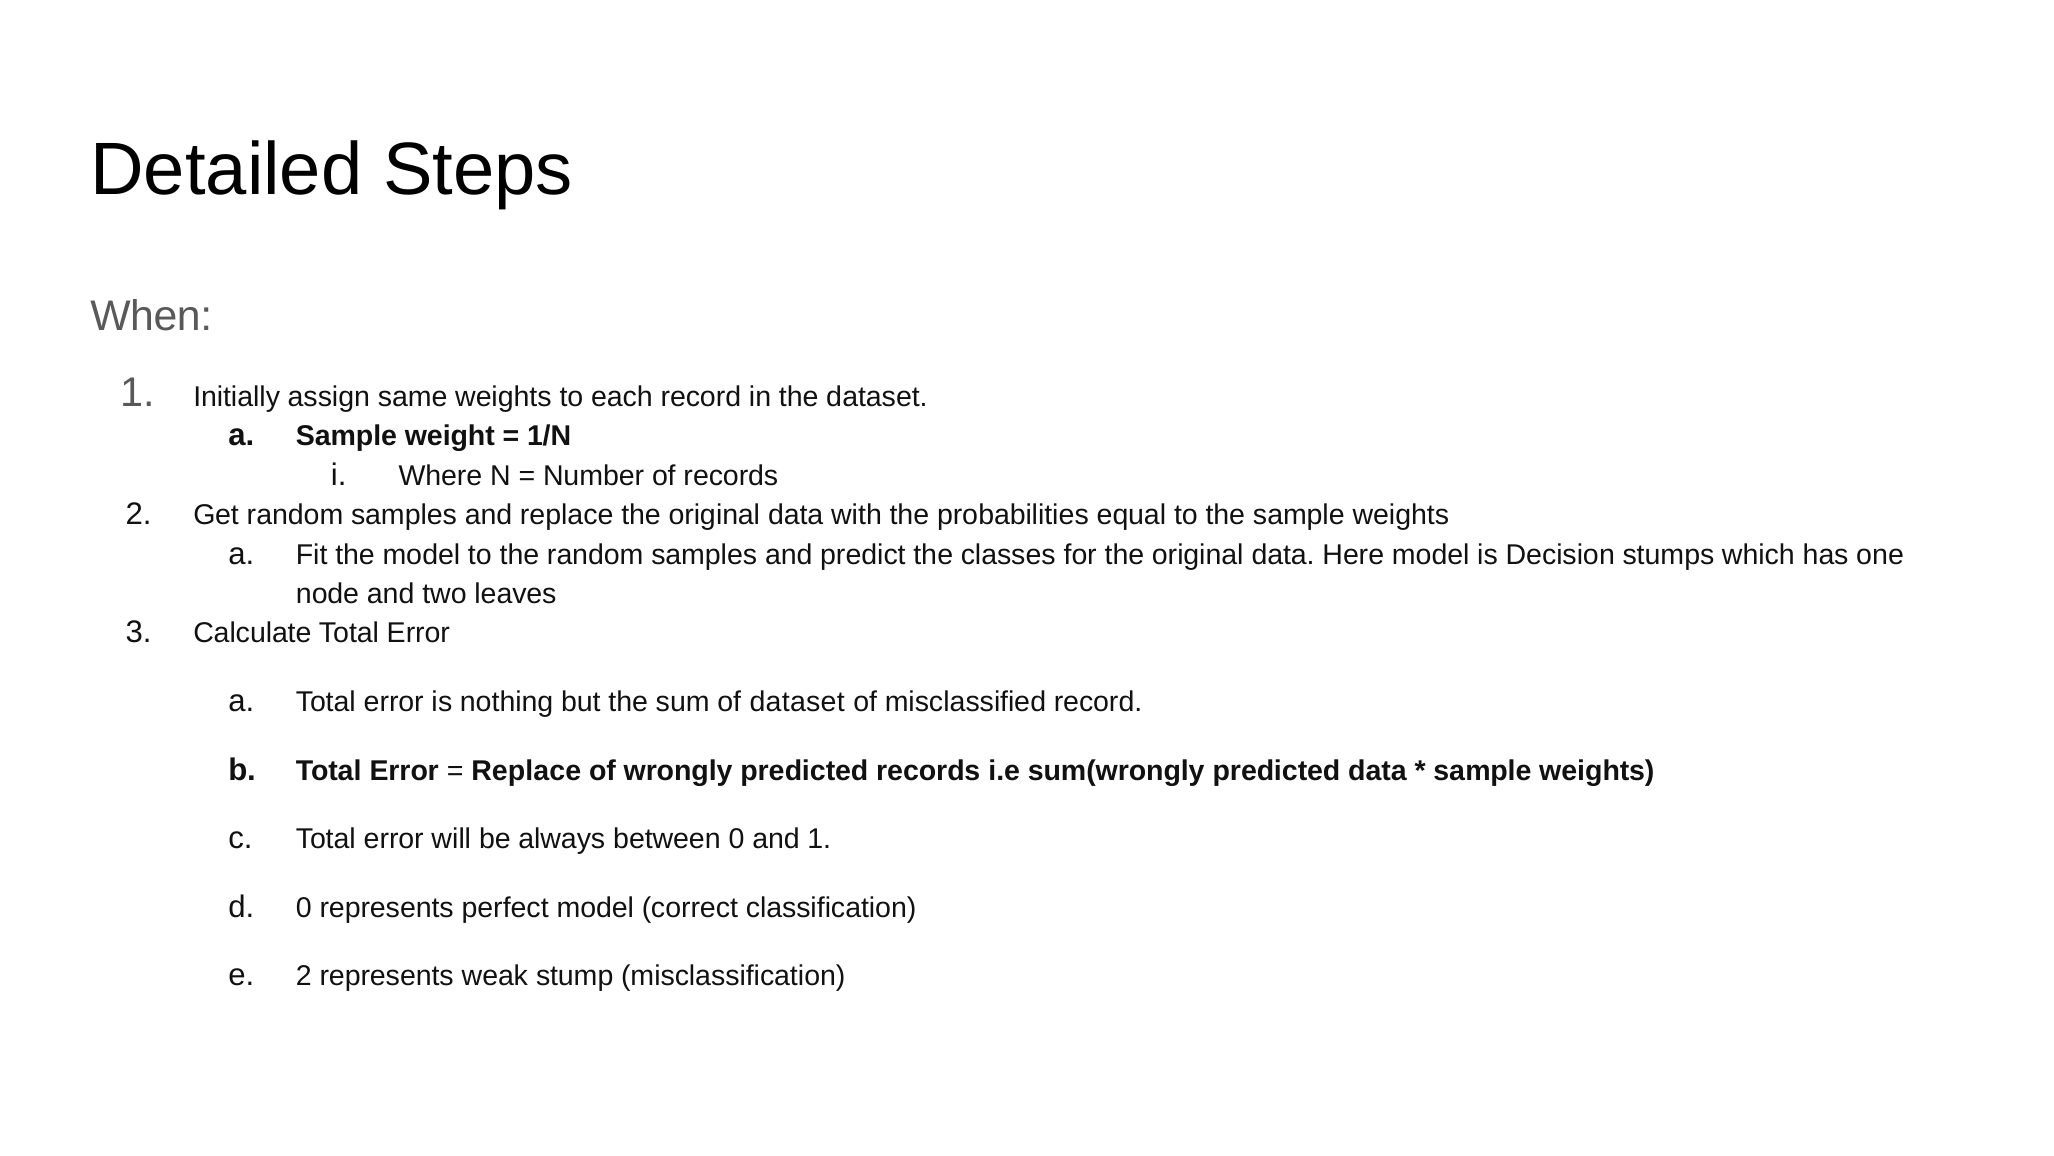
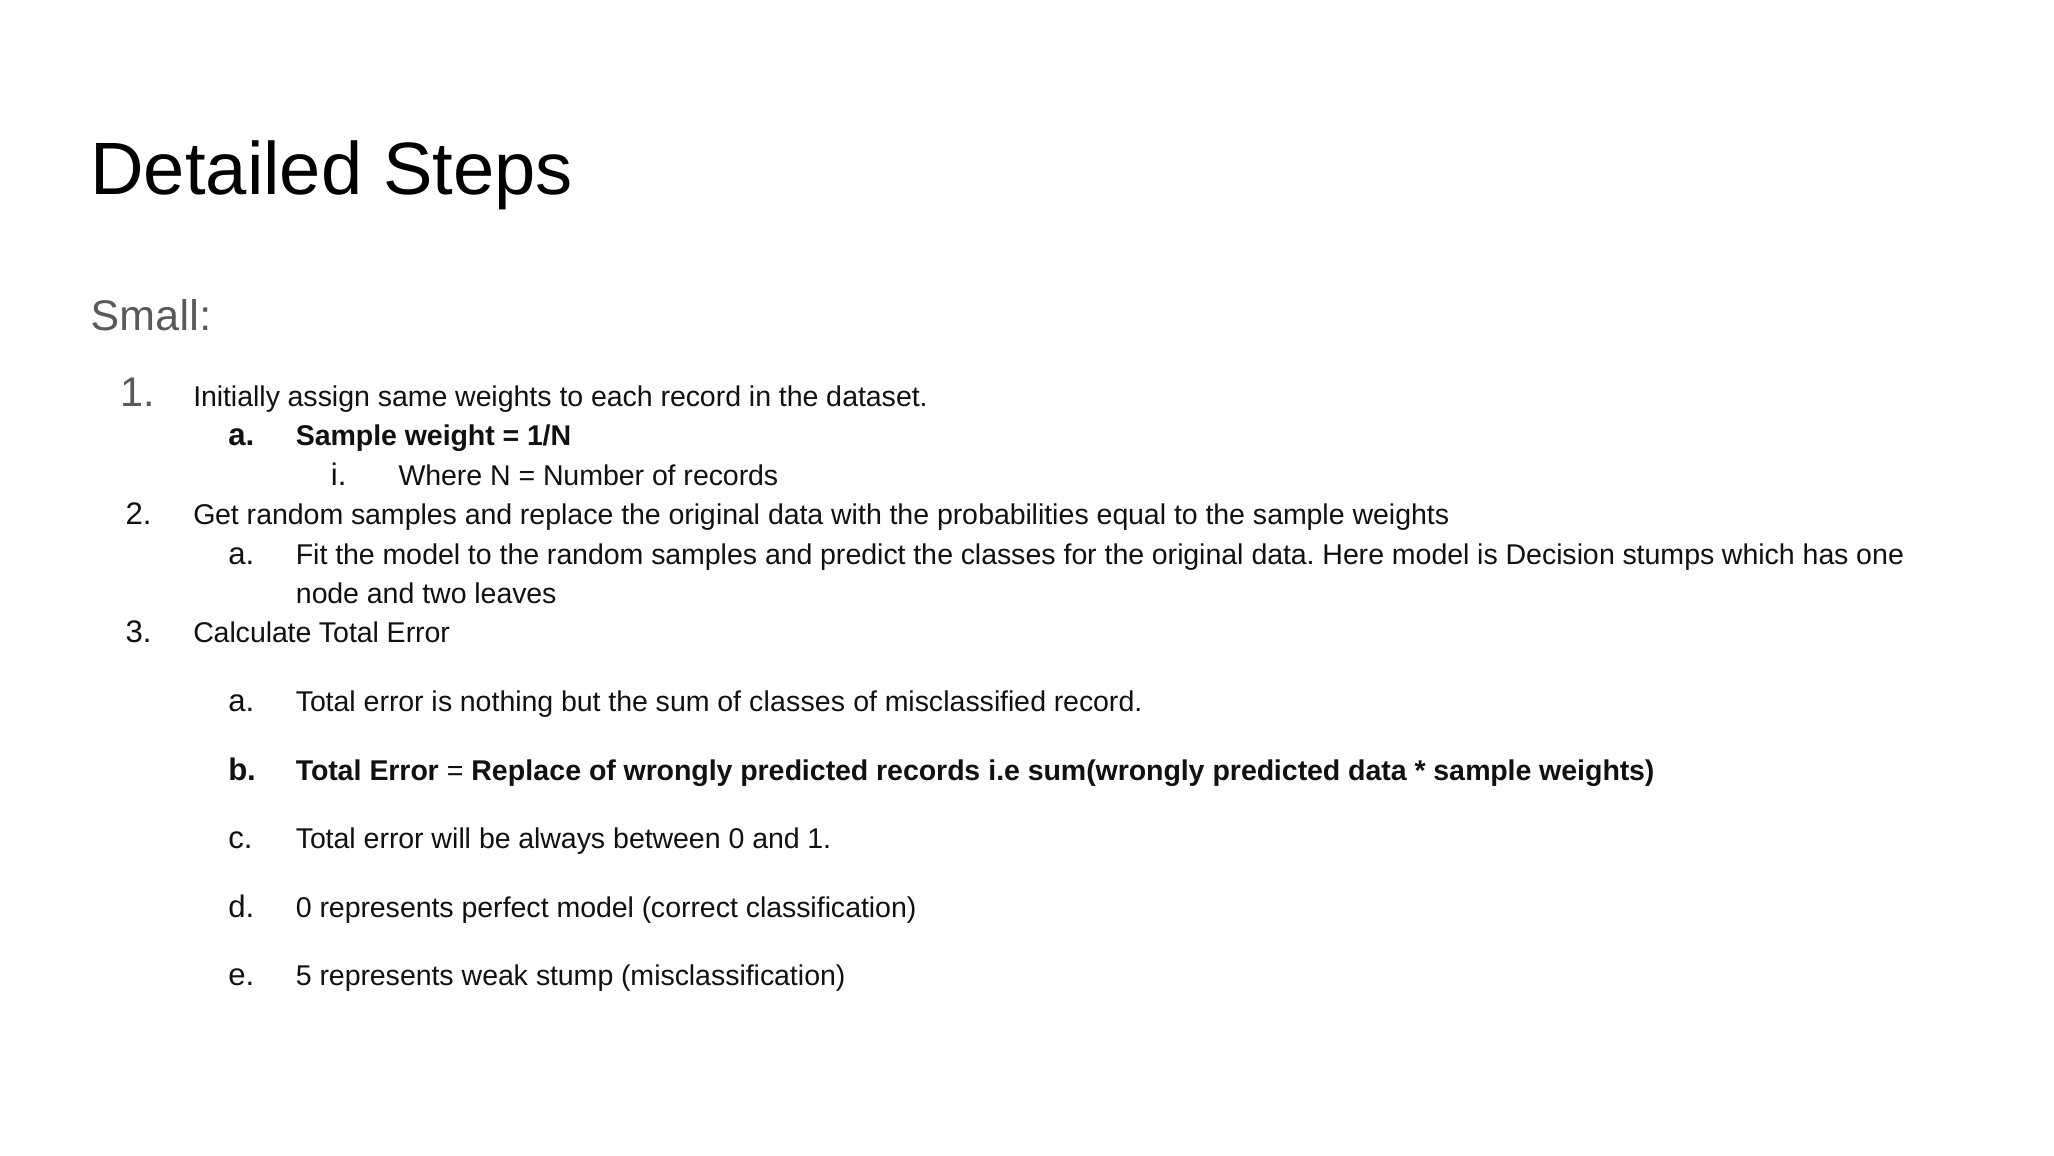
When: When -> Small (151, 316)
of dataset: dataset -> classes (797, 702)
2: 2 -> 5 (304, 976)
